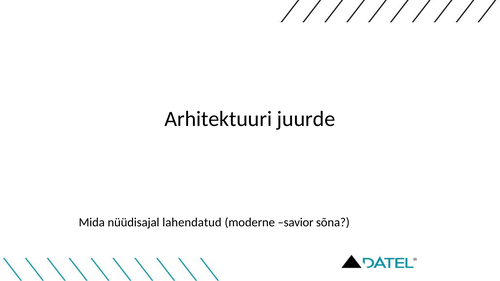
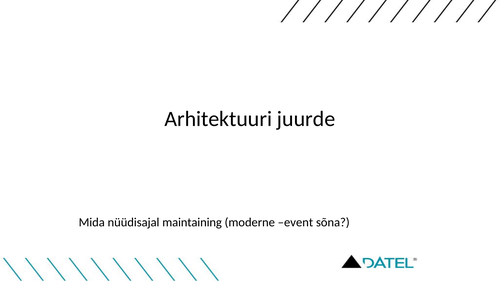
lahendatud: lahendatud -> maintaining (192, 223)
savior: savior -> event (295, 223)
